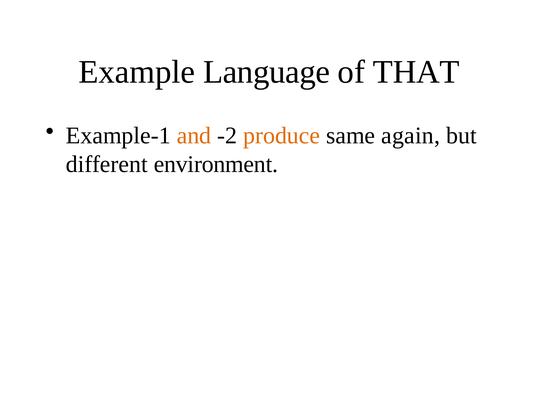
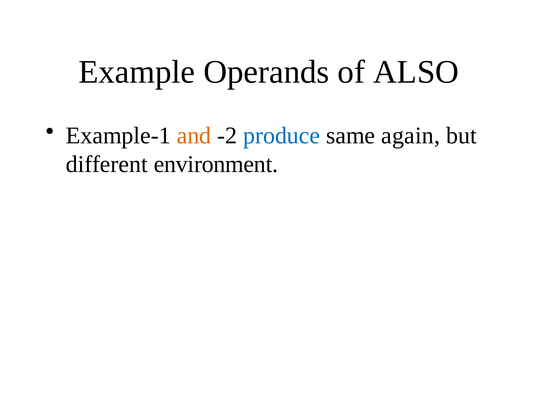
Language: Language -> Operands (266, 72)
THAT: THAT -> ALSO (416, 72)
produce colour: orange -> blue (282, 135)
